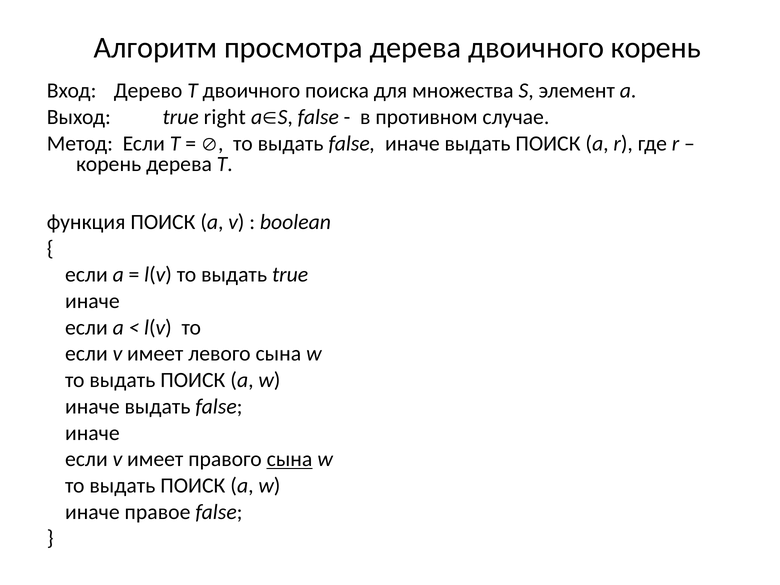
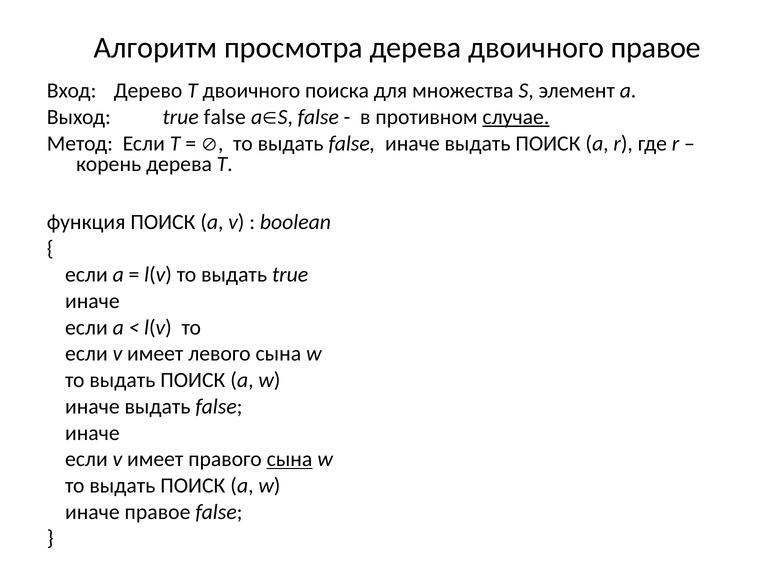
двоичного корень: корень -> правое (656, 48)
true right: right -> false (225, 117)
случае underline: none -> present (516, 117)
